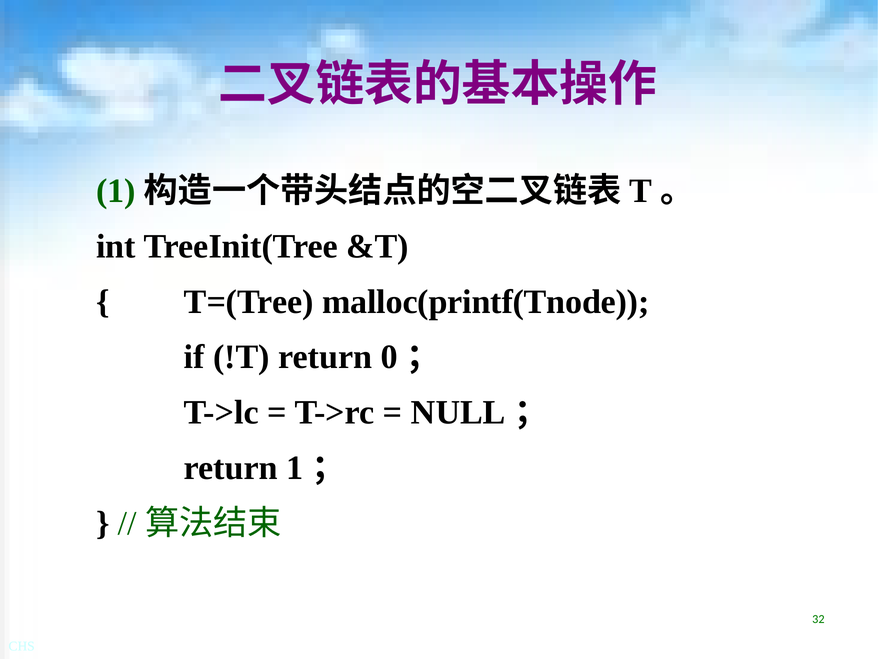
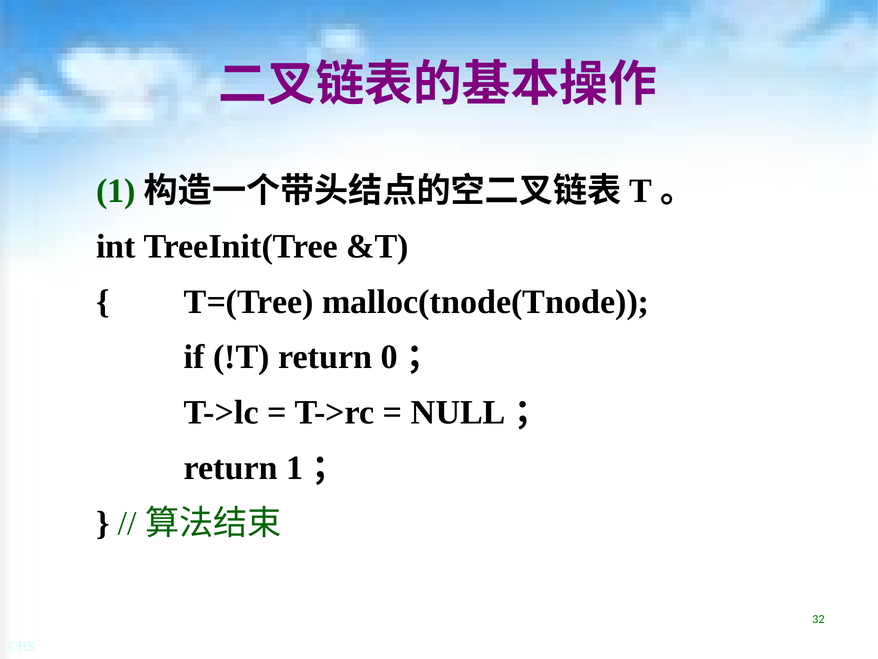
malloc(printf(Tnode: malloc(printf(Tnode -> malloc(tnode(Tnode (486, 302)
